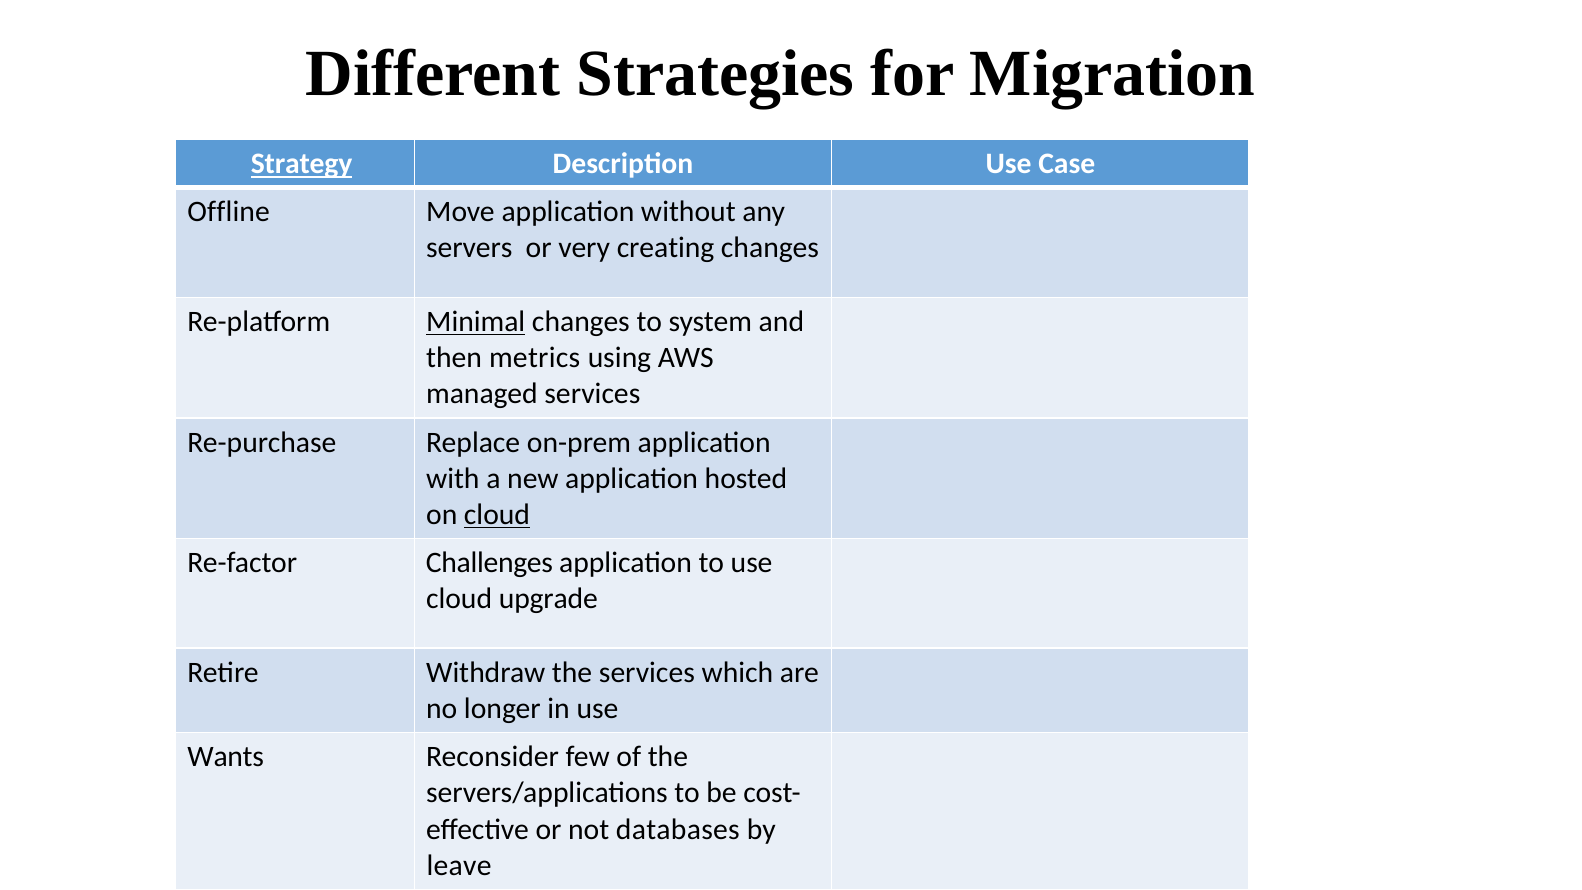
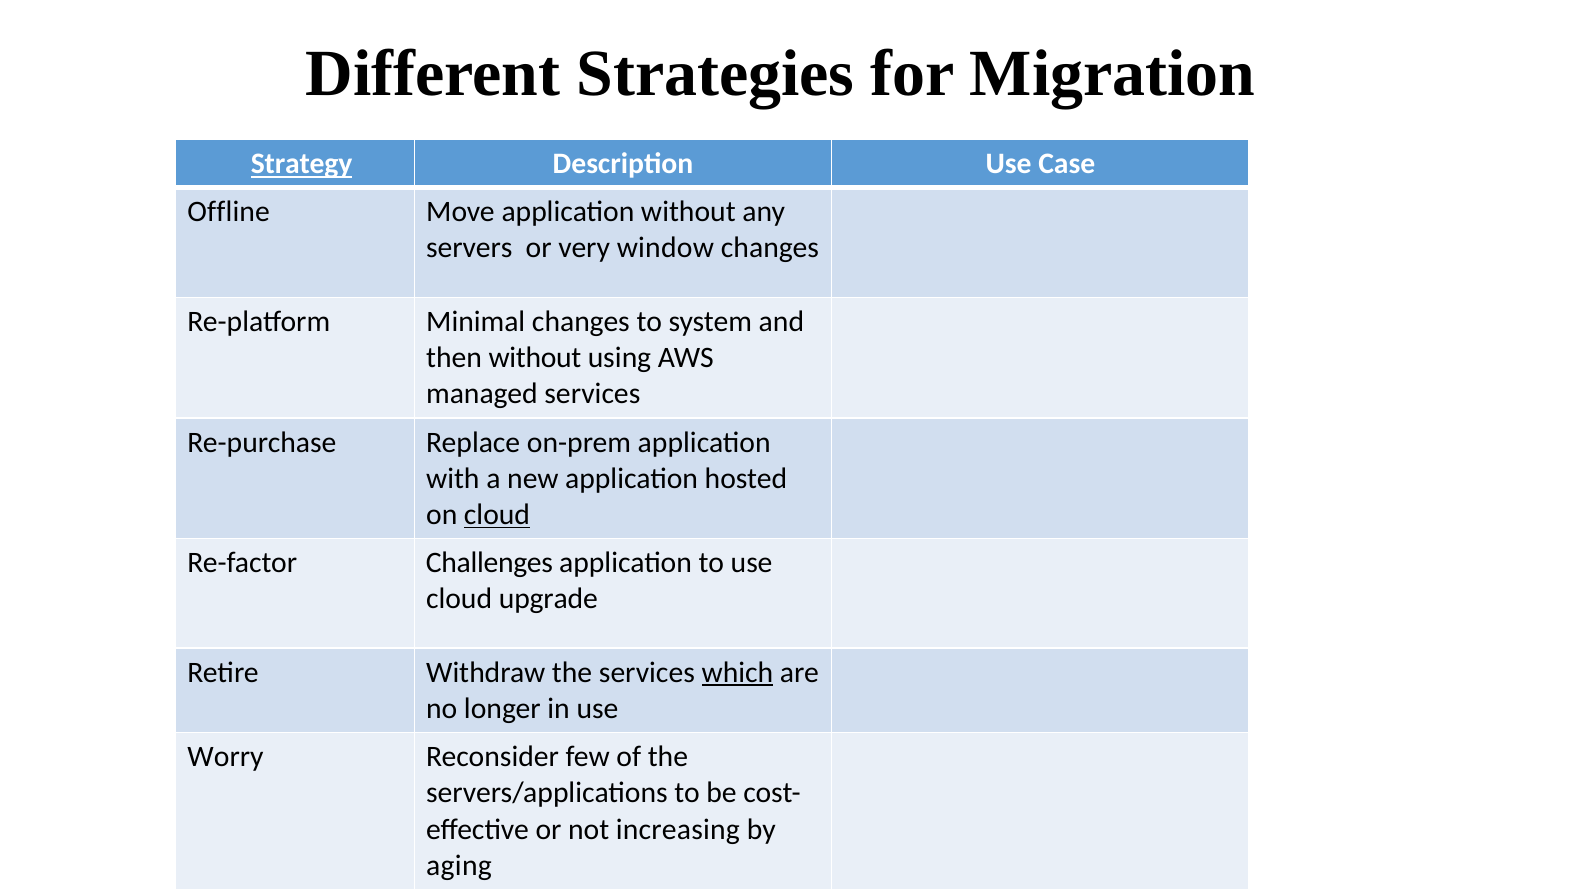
creating: creating -> window (665, 248)
Minimal underline: present -> none (476, 322)
then metrics: metrics -> without (535, 358)
which underline: none -> present (737, 672)
Wants: Wants -> Worry (226, 757)
databases: databases -> increasing (678, 829)
leave: leave -> aging (459, 865)
